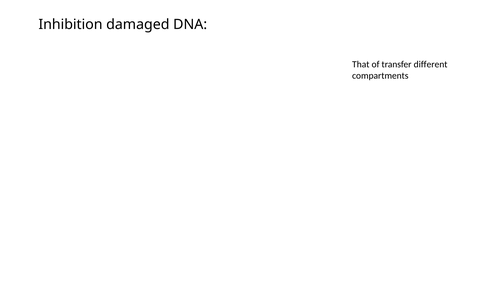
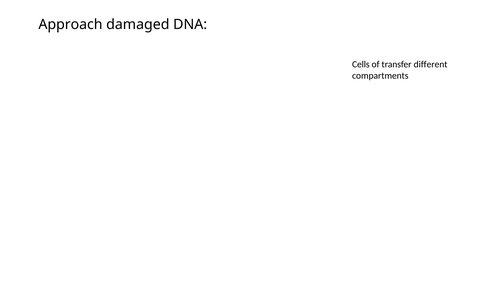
Inhibition: Inhibition -> Approach (70, 25)
That: That -> Cells (361, 64)
